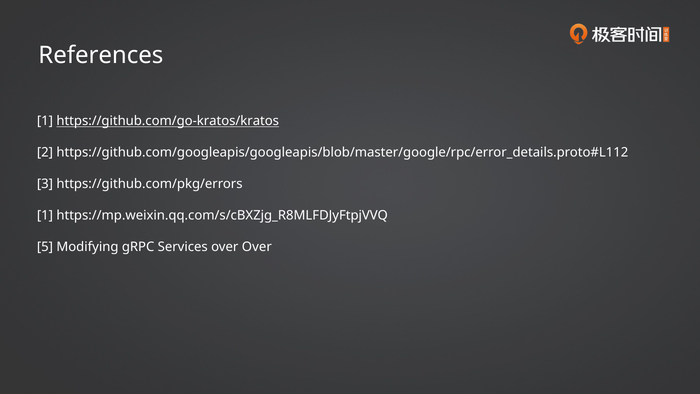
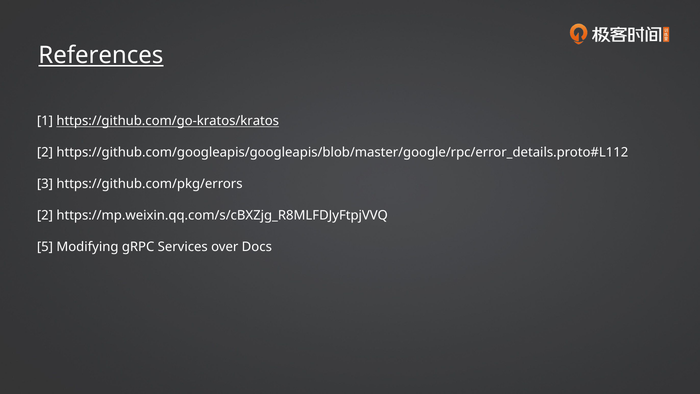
References underline: none -> present (101, 55)
1: 1 -> 2 (45, 215)
over Over: Over -> Docs (257, 247)
